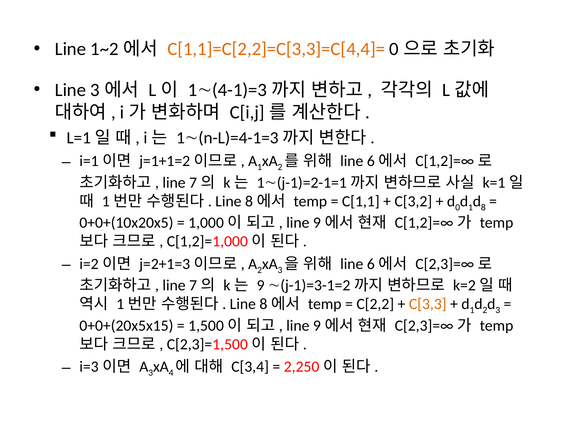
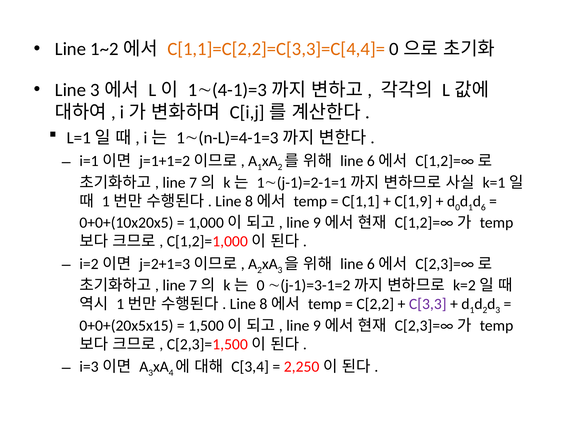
C[3,2: C[3,2 -> C[1,9 (413, 202)
8: 8 -> 6 (483, 208)
9: 9 -> 0 (261, 286)
C[3,3 colour: orange -> purple (428, 304)
